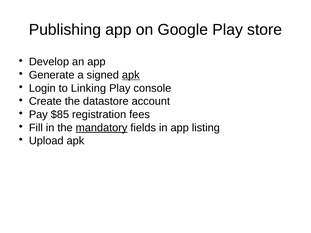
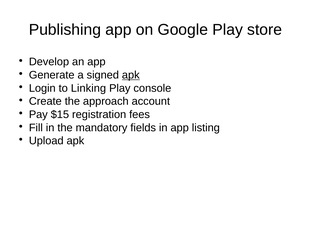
datastore: datastore -> approach (106, 101)
$85: $85 -> $15 (60, 115)
mandatory underline: present -> none (102, 128)
